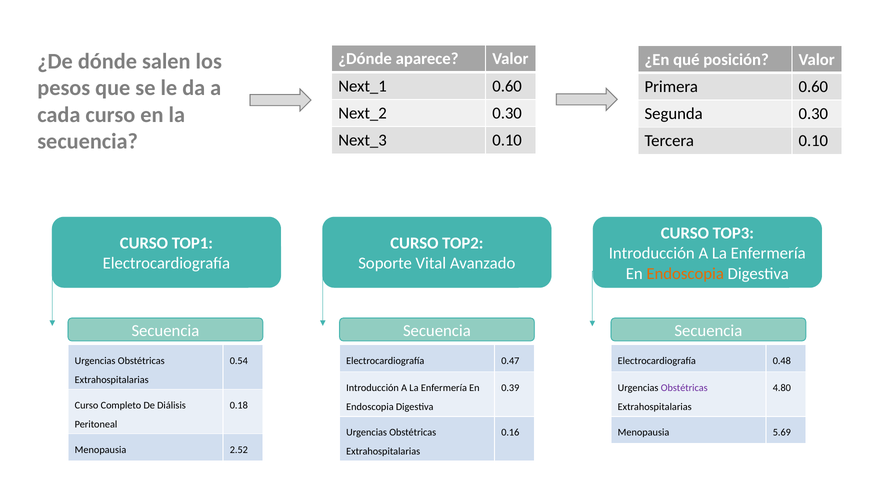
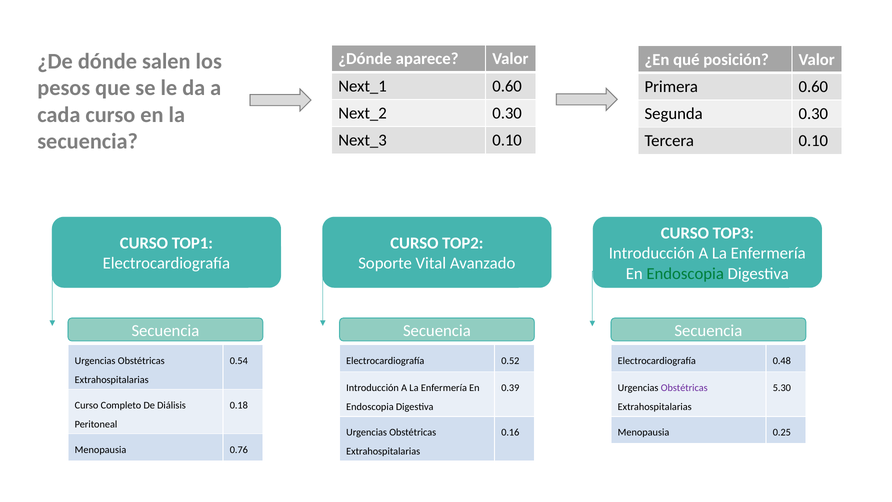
Endoscopia colour: orange -> green (685, 273)
0.47: 0.47 -> 0.52 (510, 361)
4.80: 4.80 -> 5.30 (782, 388)
5.69: 5.69 -> 0.25 (782, 432)
2.52: 2.52 -> 0.76 (239, 450)
